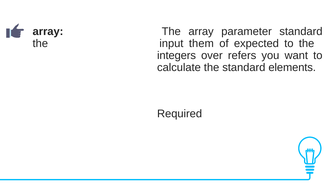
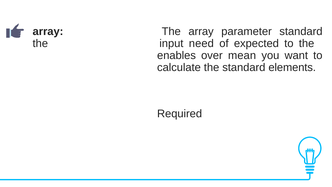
them: them -> need (201, 43)
integers: integers -> enables (176, 55)
refers: refers -> mean (242, 55)
